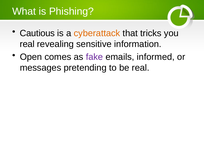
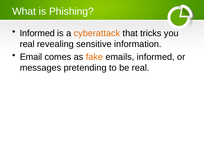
Cautious: Cautious -> Informed (37, 33)
Open: Open -> Email (31, 57)
fake colour: purple -> orange (94, 57)
